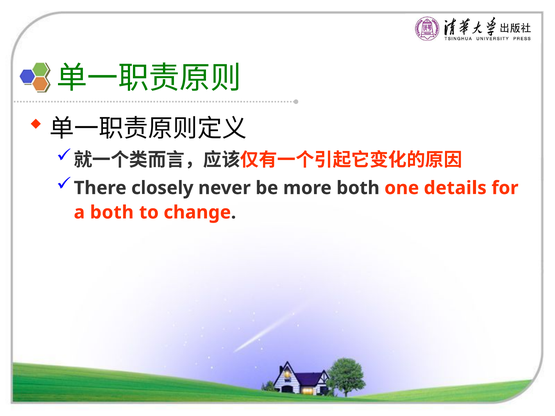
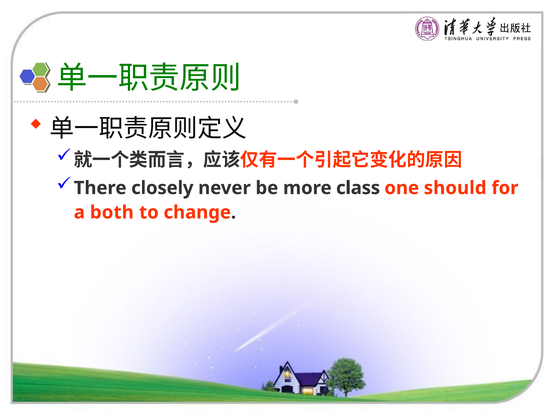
more both: both -> class (358, 188)
details: details -> should (455, 188)
